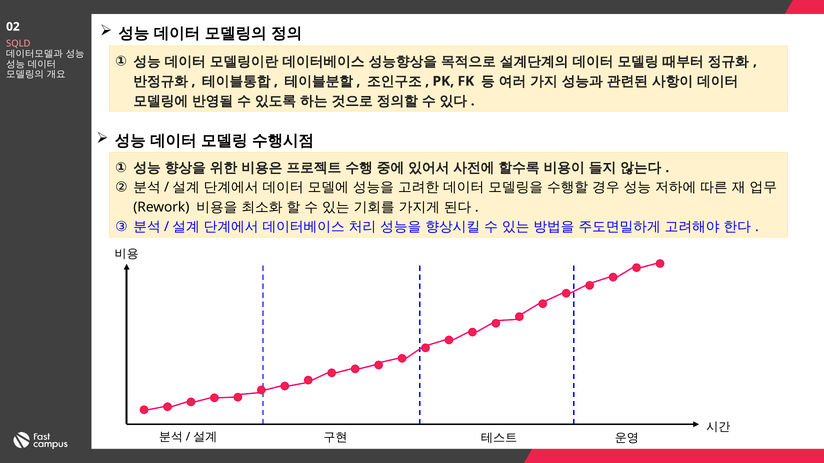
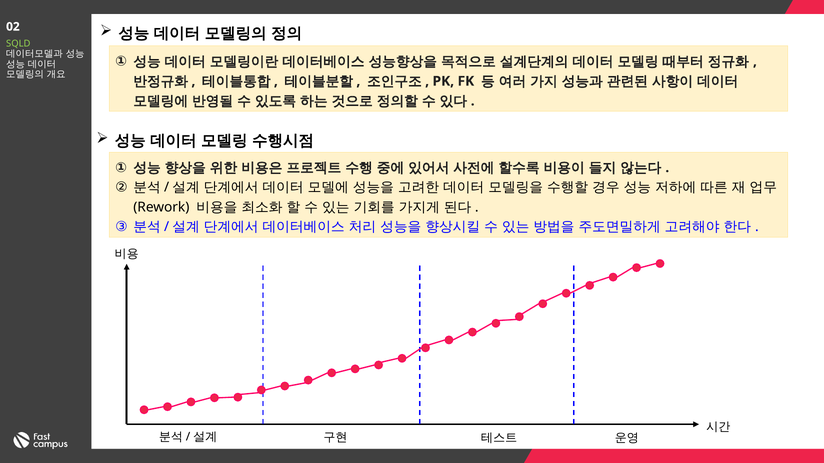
SQLD colour: pink -> light green (18, 44)
